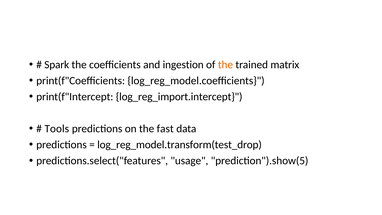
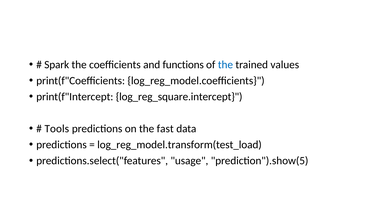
ingestion: ingestion -> functions (183, 65)
the colour: orange -> blue (225, 65)
matrix: matrix -> values (285, 65)
log_reg_import.intercept: log_reg_import.intercept -> log_reg_square.intercept (179, 97)
log_reg_model.transform(test_drop: log_reg_model.transform(test_drop -> log_reg_model.transform(test_load (179, 145)
